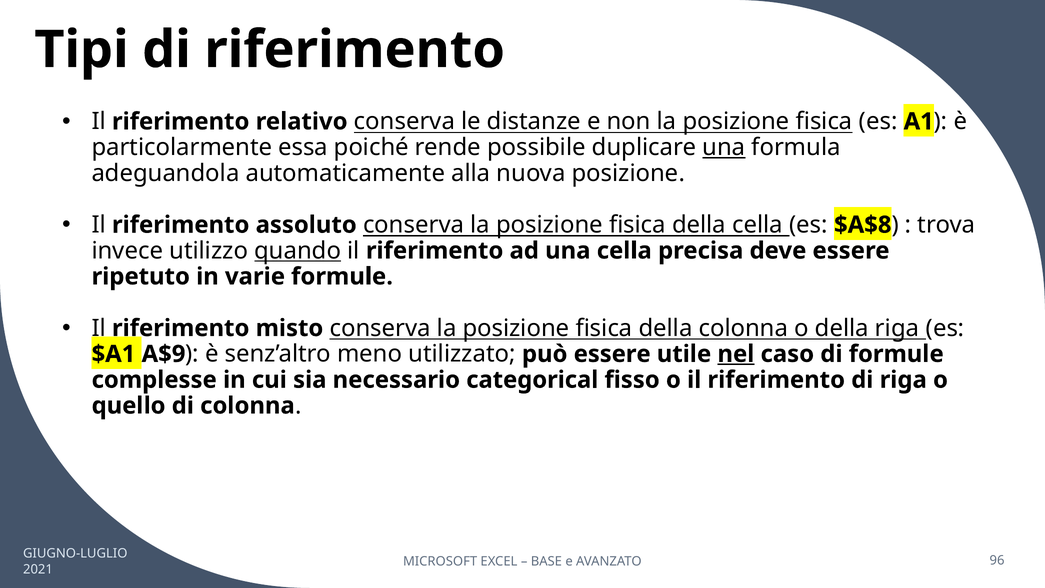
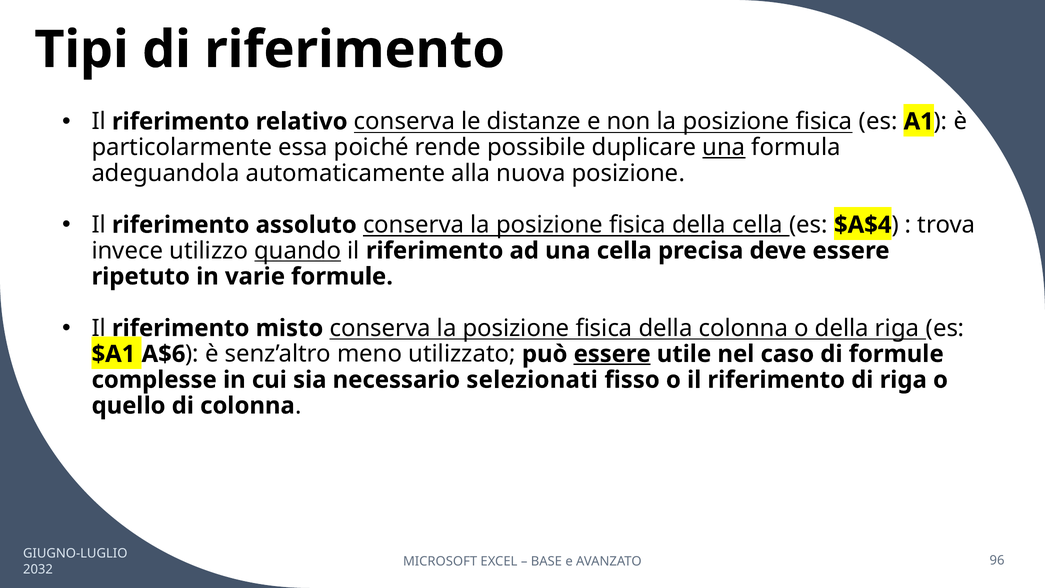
$A$8: $A$8 -> $A$4 (863, 225)
A$9: A$9 -> A$6 (164, 354)
essere underline: none -> present (612, 354)
nel underline: present -> none (736, 354)
categorical: categorical -> selezionati (532, 380)
2021: 2021 -> 2032 (38, 569)
